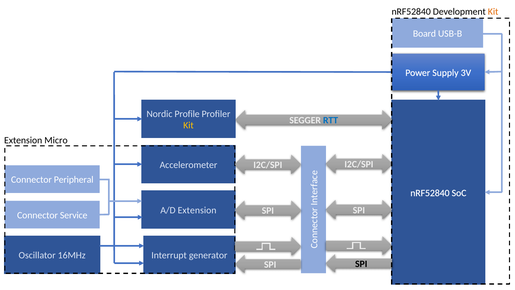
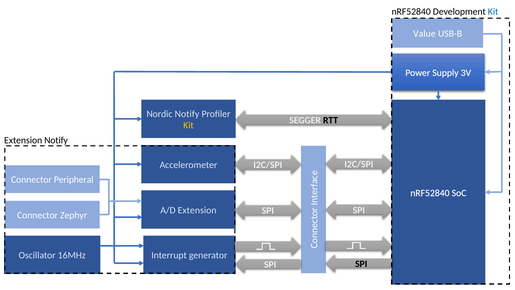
Kit colour: orange -> blue (493, 11)
Board: Board -> Value (424, 34)
Nordic Profile: Profile -> Notify (187, 114)
RTT colour: blue -> black (331, 120)
Extension Micro: Micro -> Notify (56, 140)
Service: Service -> Zephyr (74, 215)
